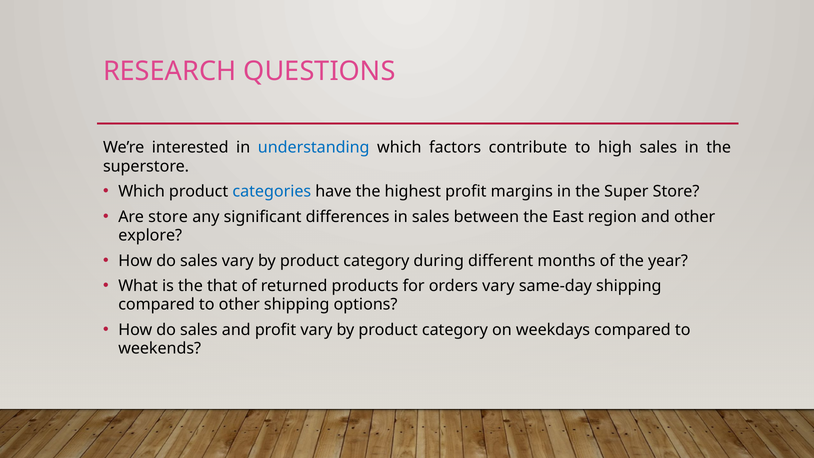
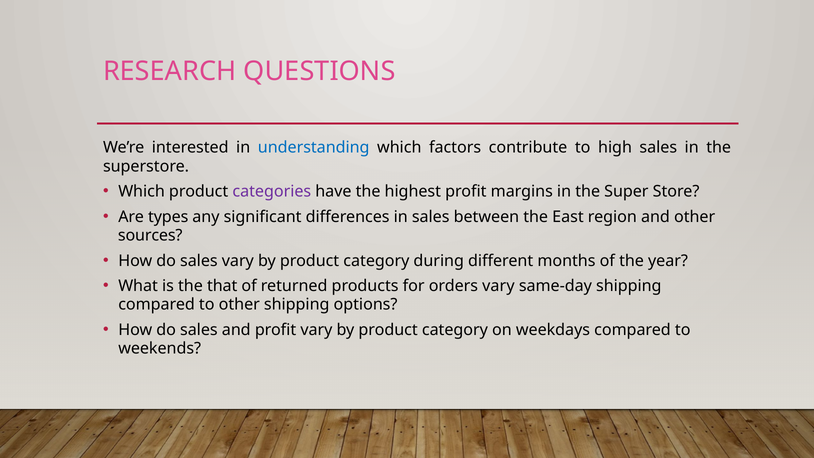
categories colour: blue -> purple (272, 191)
Are store: store -> types (168, 217)
explore: explore -> sources (150, 235)
